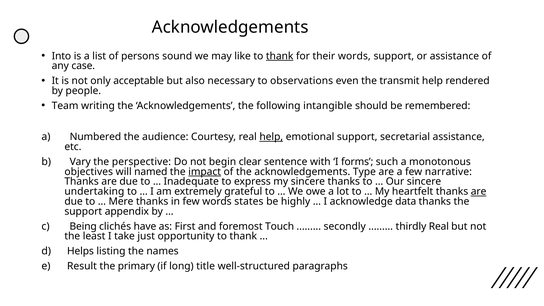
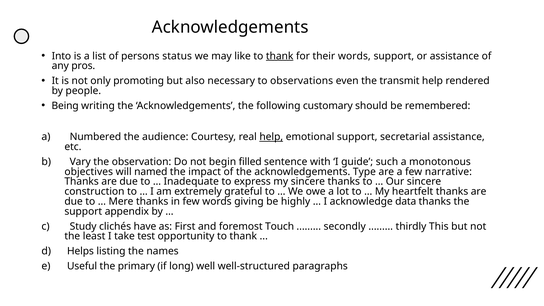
sound: sound -> status (177, 56)
case: case -> pros (83, 66)
acceptable: acceptable -> promoting (139, 81)
Team: Team -> Being (65, 106)
intangible: intangible -> customary (328, 106)
perspective: perspective -> observation (142, 162)
clear: clear -> filled (250, 162)
forms: forms -> guide (357, 162)
impact underline: present -> none (205, 172)
undertaking: undertaking -> construction (94, 192)
are underline: present -> none (479, 192)
states: states -> giving (249, 201)
Being: Being -> Study (83, 226)
thirdly Real: Real -> This (439, 226)
just: just -> test (146, 236)
Result: Result -> Useful (82, 266)
title: title -> well (206, 266)
